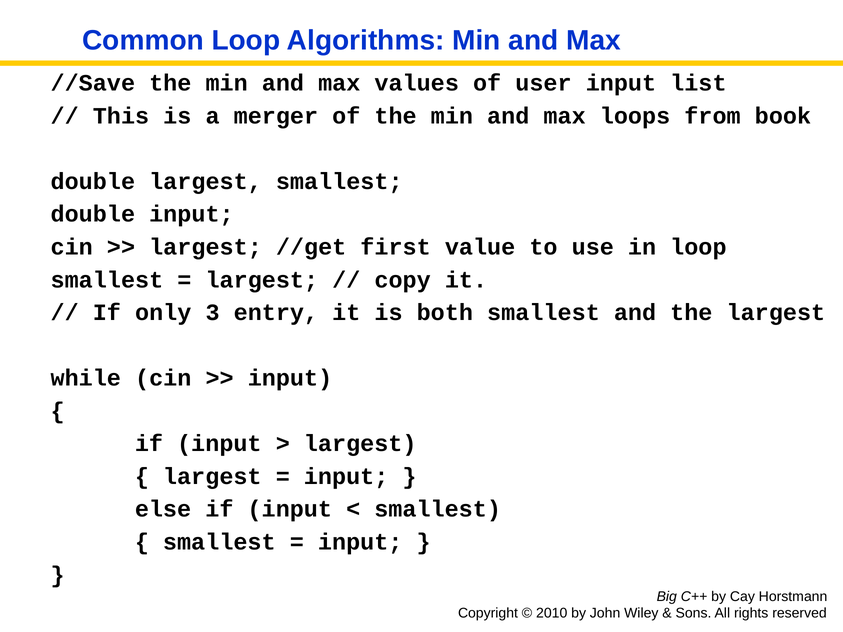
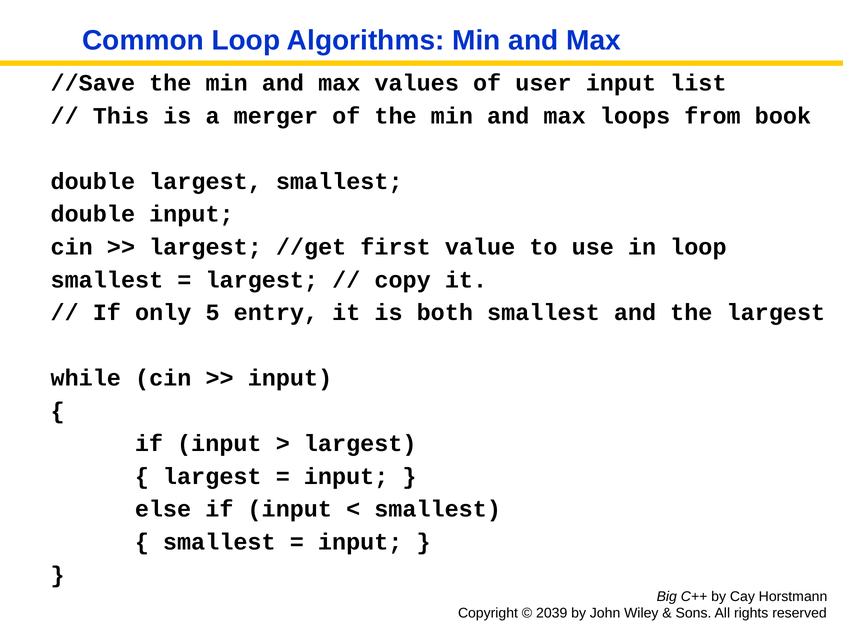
3: 3 -> 5 (213, 313)
2010: 2010 -> 2039 (552, 614)
